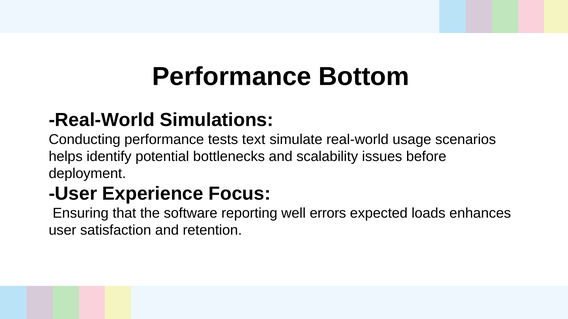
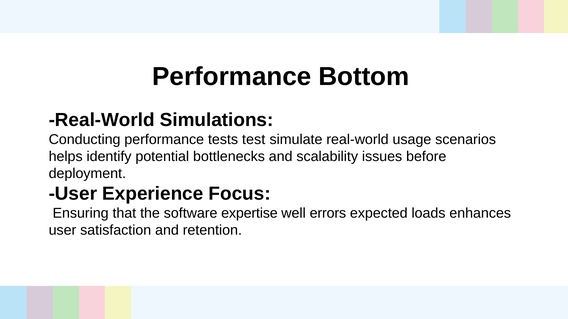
tests text: text -> test (254, 140)
reporting: reporting -> expertise (249, 213)
